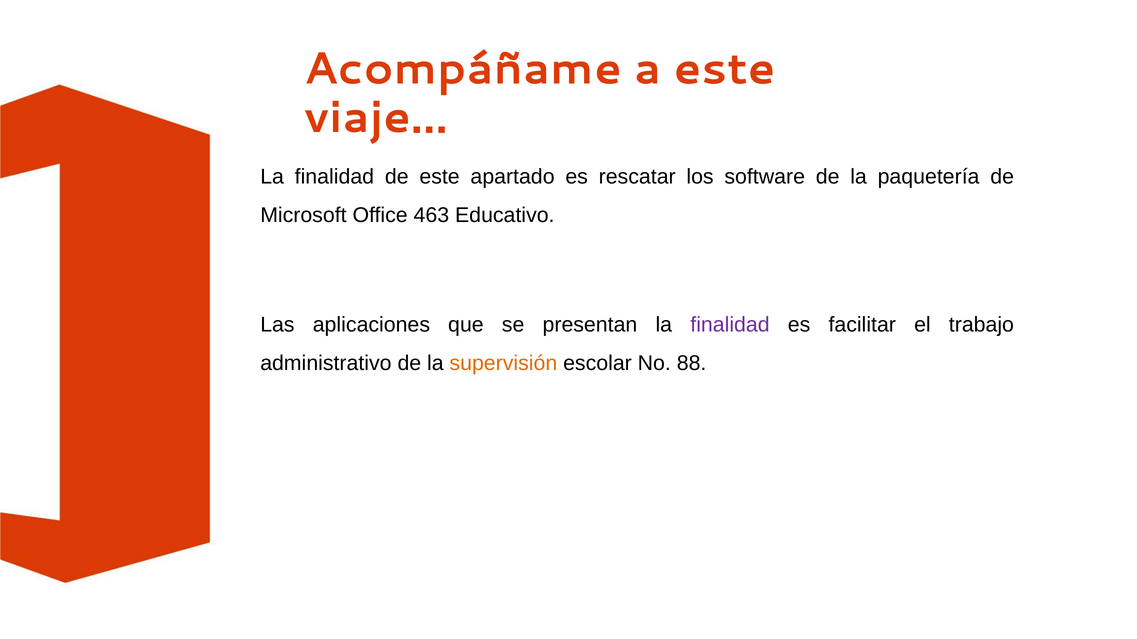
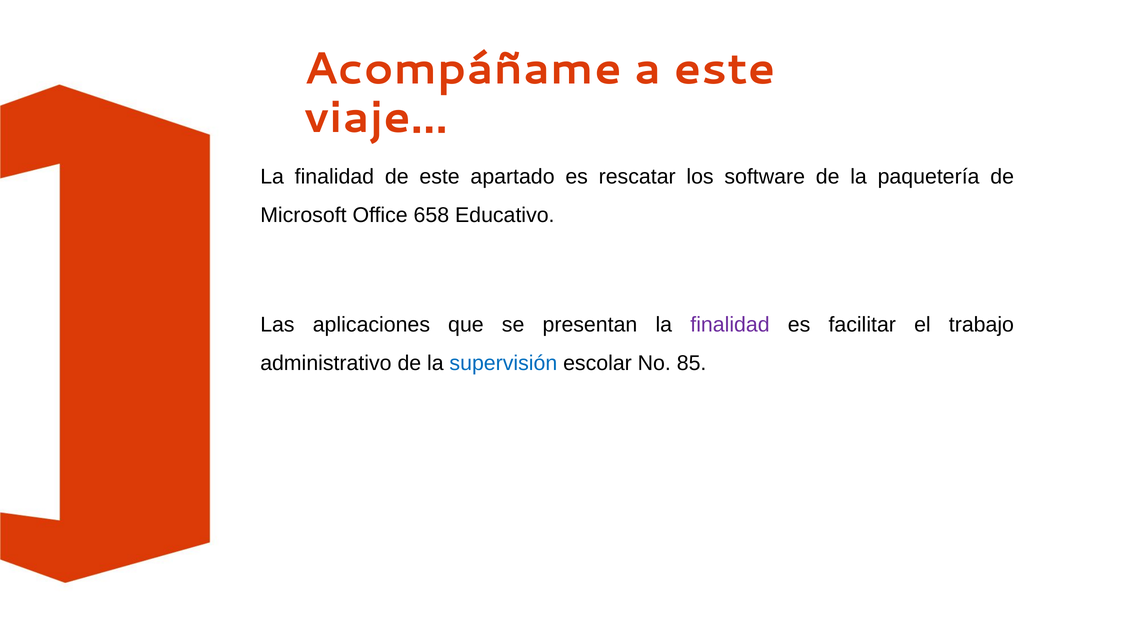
463: 463 -> 658 (431, 215)
supervisión colour: orange -> blue (503, 364)
88: 88 -> 85 (692, 364)
